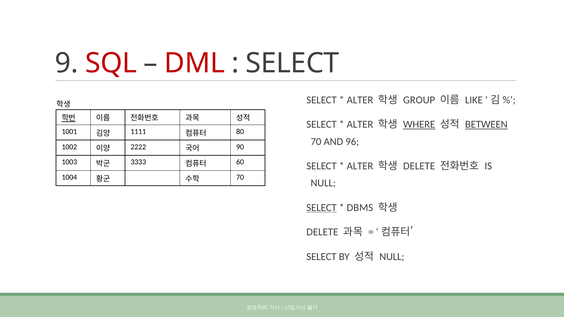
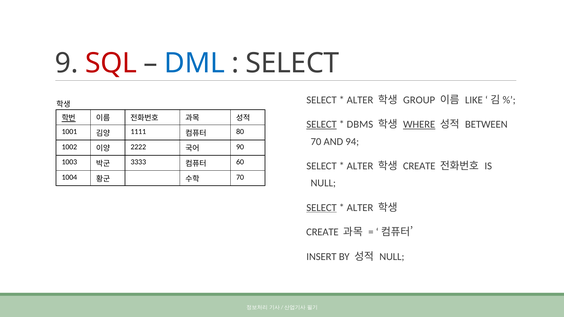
DML colour: red -> blue (195, 63)
SELECT underline: none -> present (322, 125)
ALTER: ALTER -> DBMS (360, 125)
BETWEEN underline: present -> none (486, 125)
96: 96 -> 94 (352, 142)
DELETE: DELETE -> CREATE (419, 166)
DBMS: DBMS -> ALTER (360, 208)
DELETE: DELETE -> CREATE (322, 232)
SELECT: SELECT -> INSERT (321, 257)
